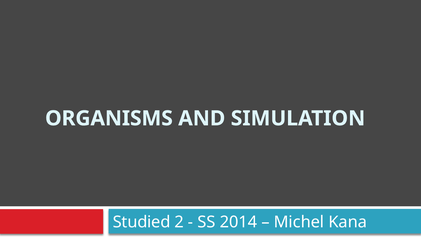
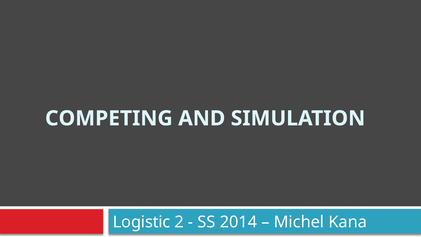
ORGANISMS: ORGANISMS -> COMPETING (109, 118)
Studied: Studied -> Logistic (142, 222)
